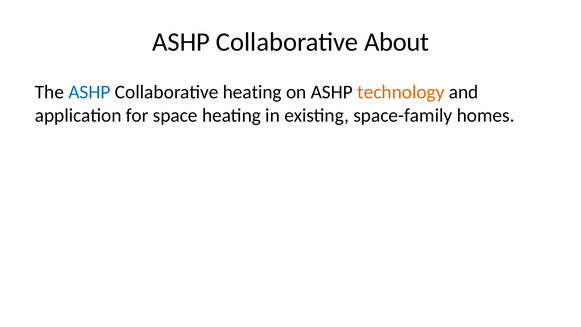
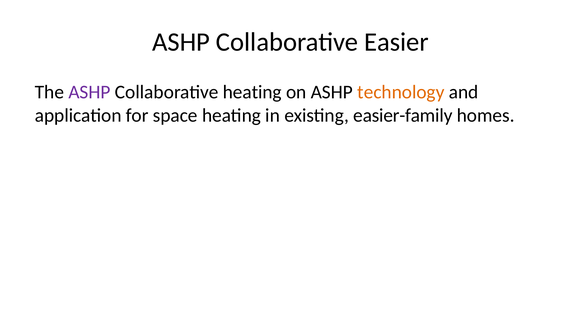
About: About -> Easier (396, 42)
ASHP colour: blue -> purple (90, 92)
space-family: space-family -> easier-family (403, 115)
